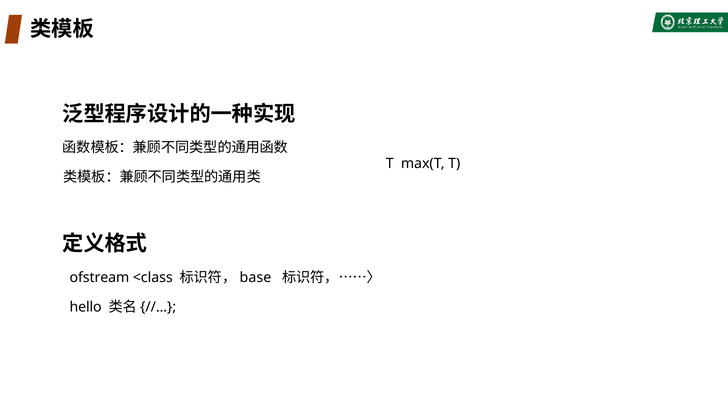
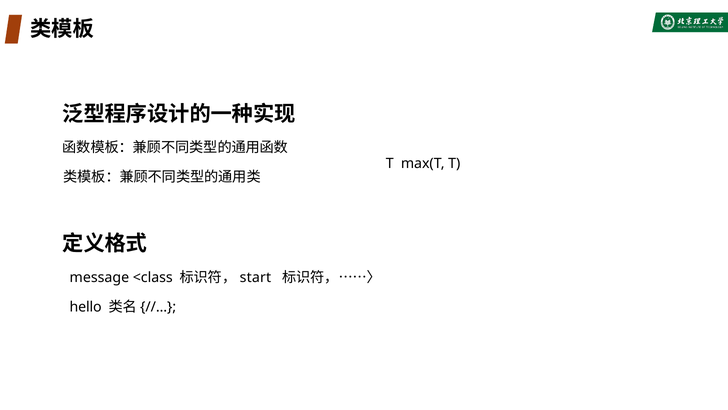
ofstream: ofstream -> message (99, 277)
base: base -> start (255, 277)
